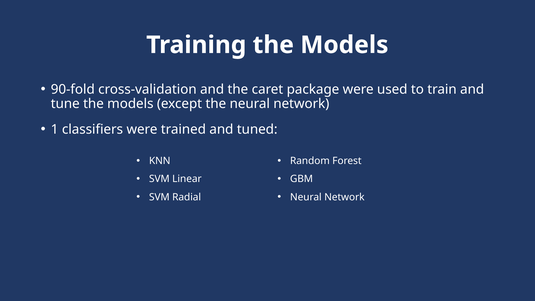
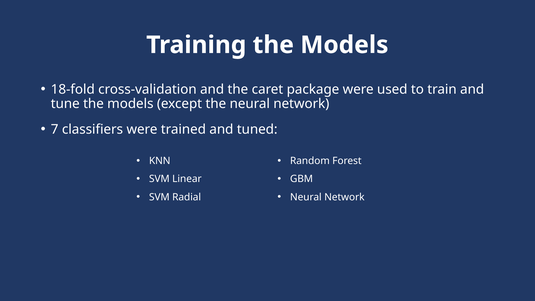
90-fold: 90-fold -> 18-fold (73, 89)
1: 1 -> 7 (55, 129)
